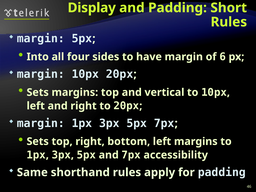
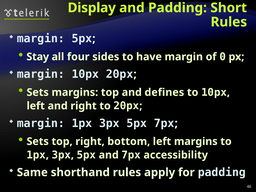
Into: Into -> Stay (38, 57)
6: 6 -> 0 (223, 57)
vertical: vertical -> defines (164, 92)
